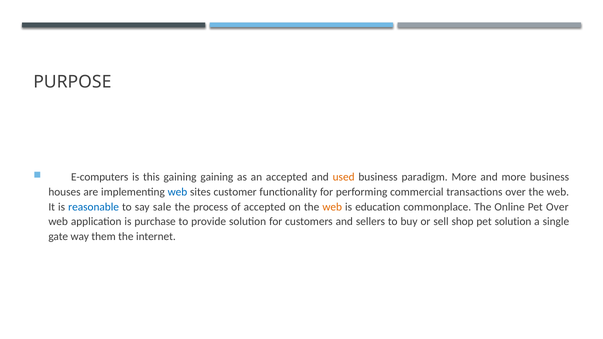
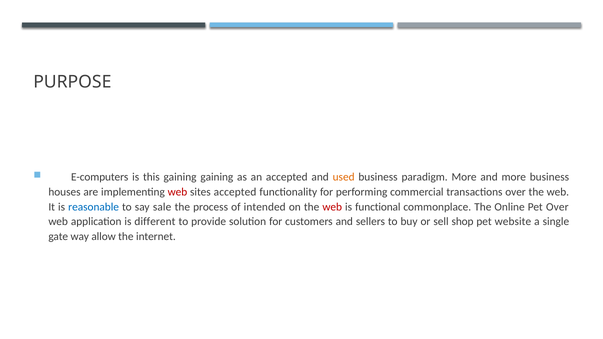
web colour: blue -> red (177, 192)
sites customer: customer -> accepted (235, 192)
of accepted: accepted -> intended (265, 207)
web colour: orange -> red (332, 207)
education: education -> functional (378, 207)
purchase: purchase -> different (155, 222)
pet solution: solution -> website (513, 222)
them: them -> allow (104, 237)
